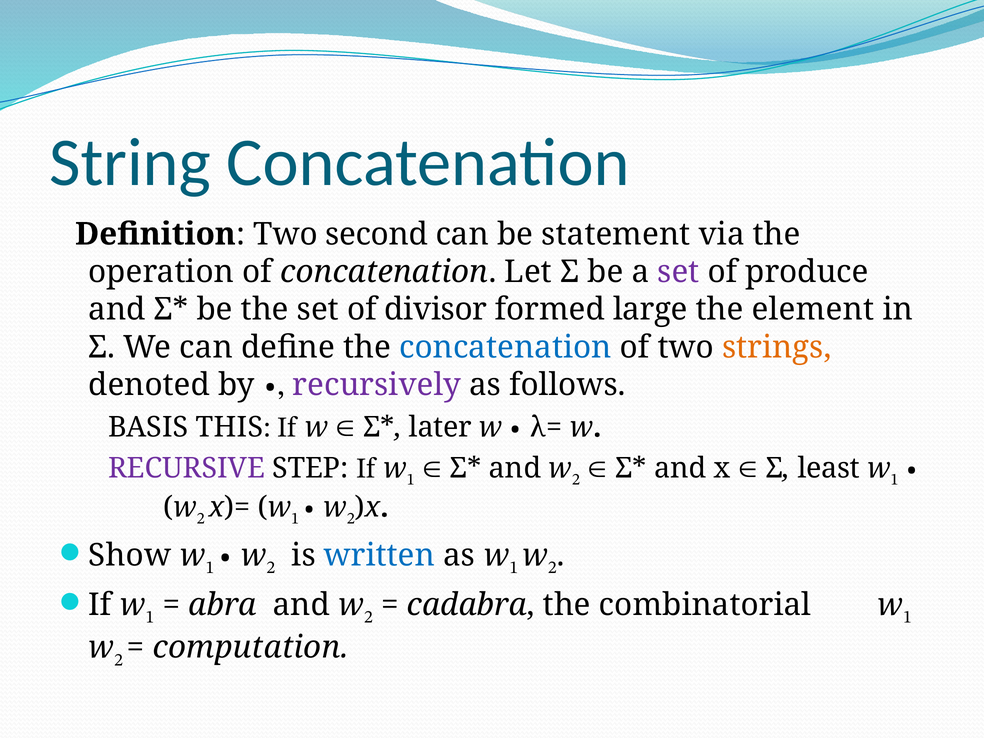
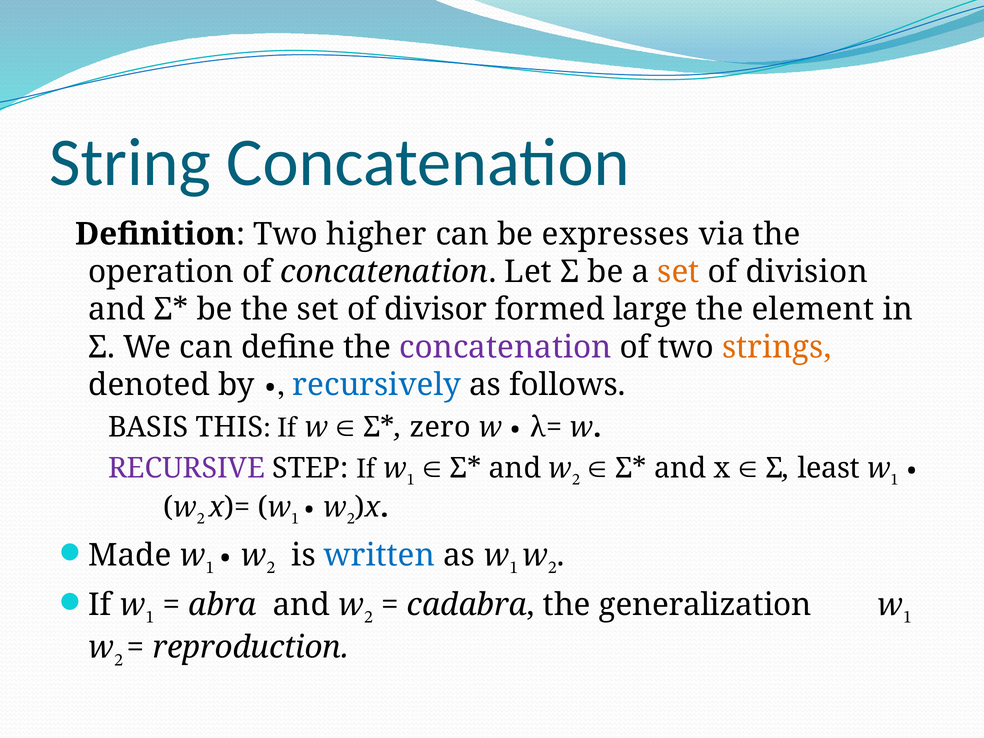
second: second -> higher (376, 234)
statement: statement -> expresses (616, 234)
set colour: purple -> orange (678, 272)
produce: produce -> division (807, 272)
concatenation colour: blue -> purple (505, 347)
recursively colour: purple -> blue (377, 385)
later: later -> zero (440, 427)
Show: Show -> Made (130, 555)
combinatorial: combinatorial -> generalization (705, 605)
computation: computation -> reproduction (251, 648)
